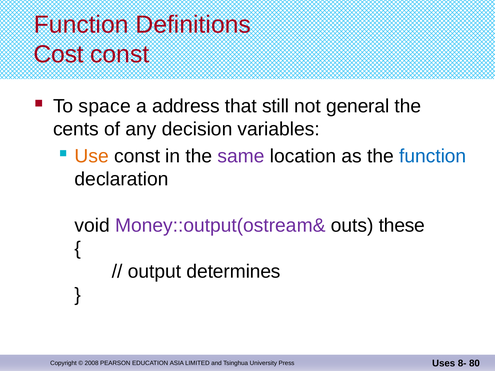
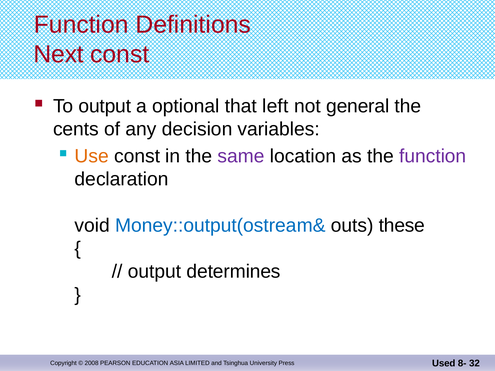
Cost: Cost -> Next (59, 55)
To space: space -> output (105, 106)
address: address -> optional (186, 106)
still: still -> left (275, 106)
function colour: blue -> purple (433, 156)
Money::output(ostream& colour: purple -> blue (220, 226)
Uses: Uses -> Used (444, 364)
80: 80 -> 32 (474, 364)
